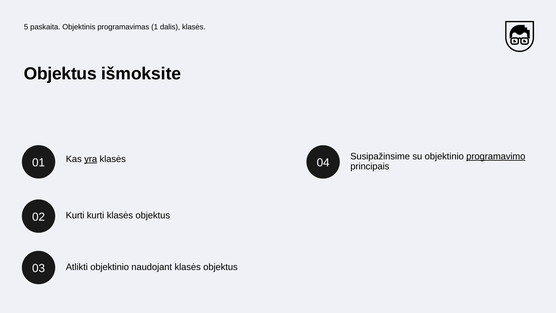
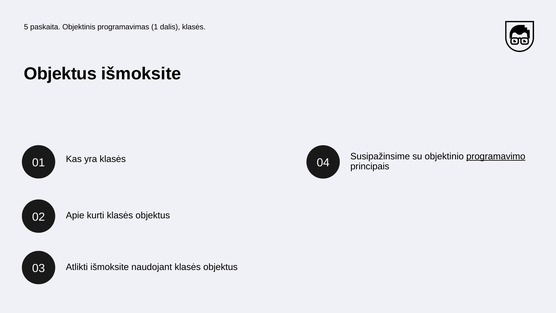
yra underline: present -> none (91, 159)
Kurti: Kurti -> Apie (75, 215)
Atlikti objektinio: objektinio -> išmoksite (110, 267)
